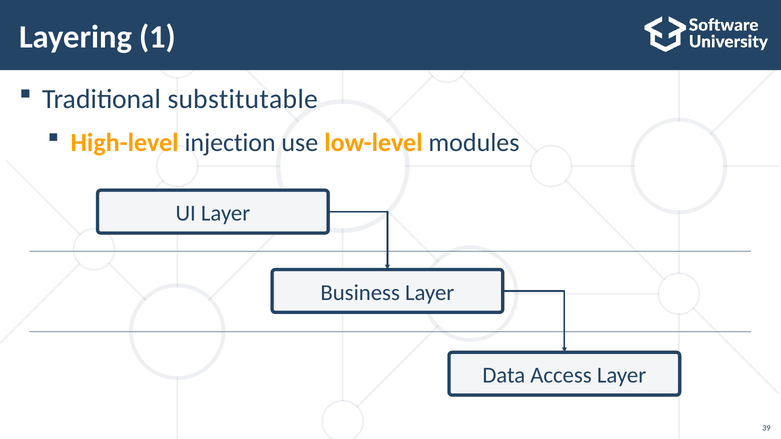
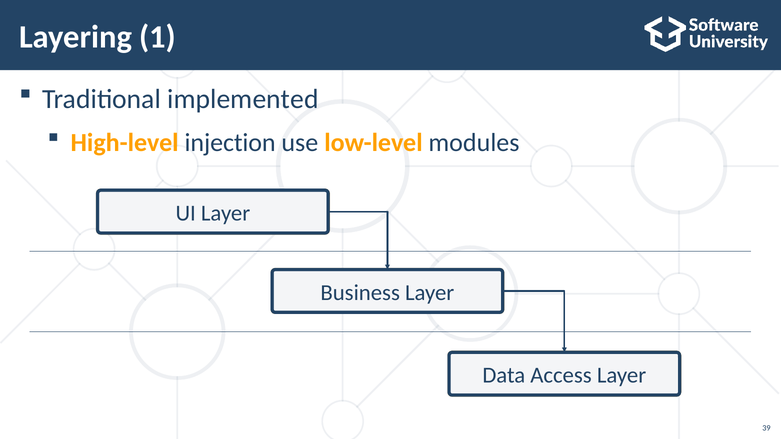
substitutable: substitutable -> implemented (243, 99)
